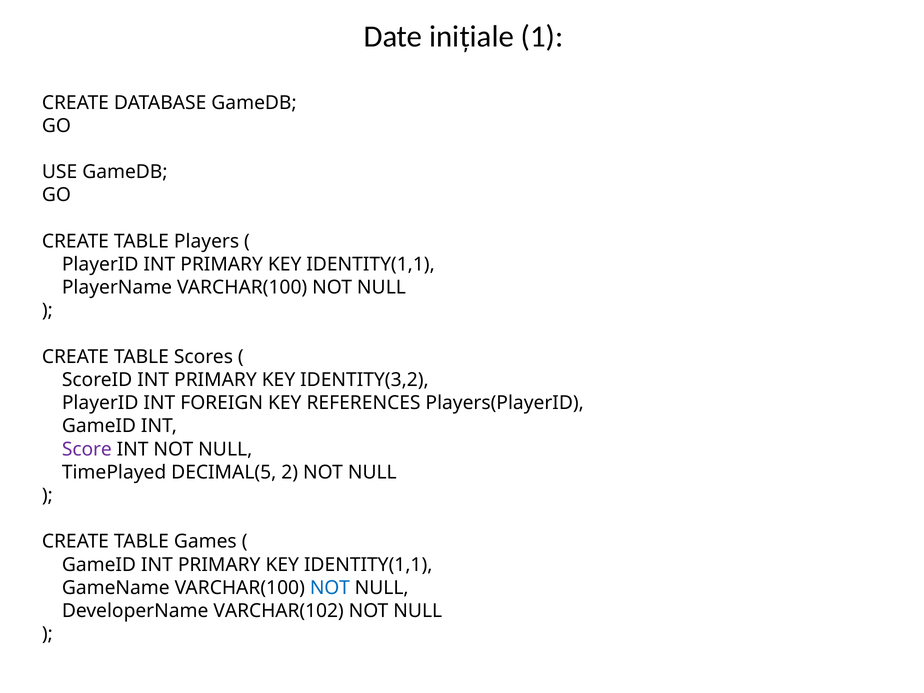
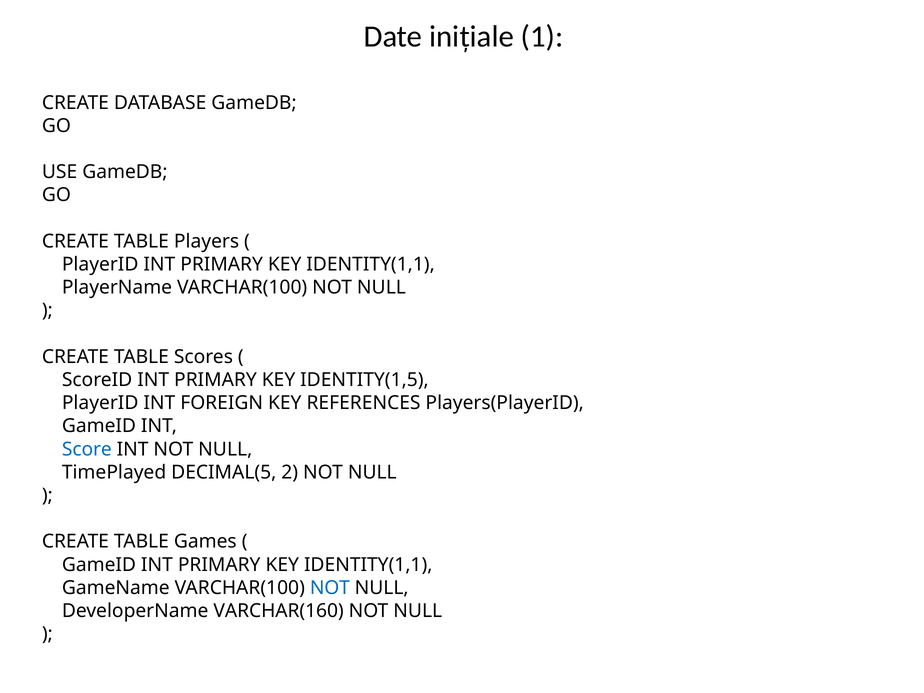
IDENTITY(3,2: IDENTITY(3,2 -> IDENTITY(1,5 (364, 380)
Score colour: purple -> blue (87, 449)
VARCHAR(102: VARCHAR(102 -> VARCHAR(160 (279, 611)
